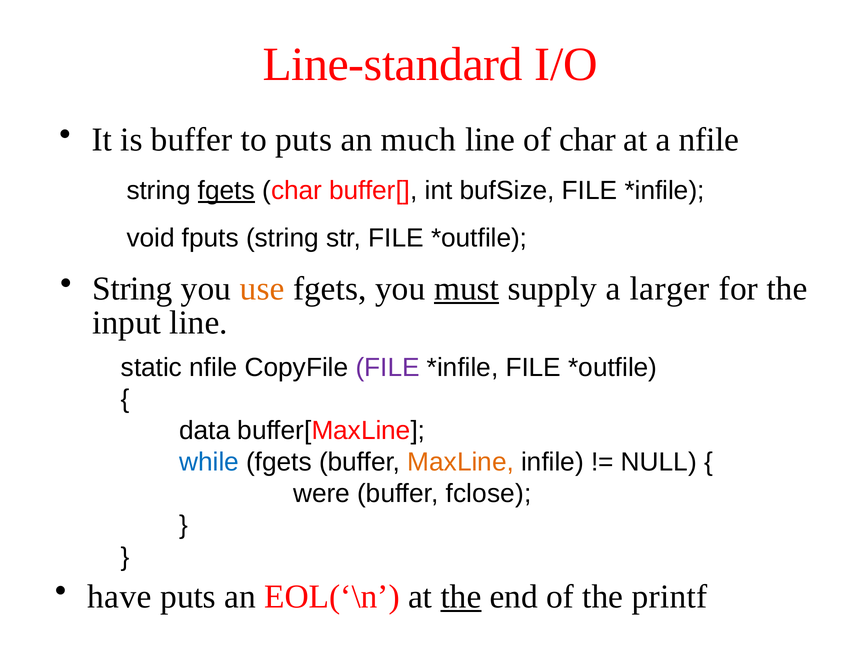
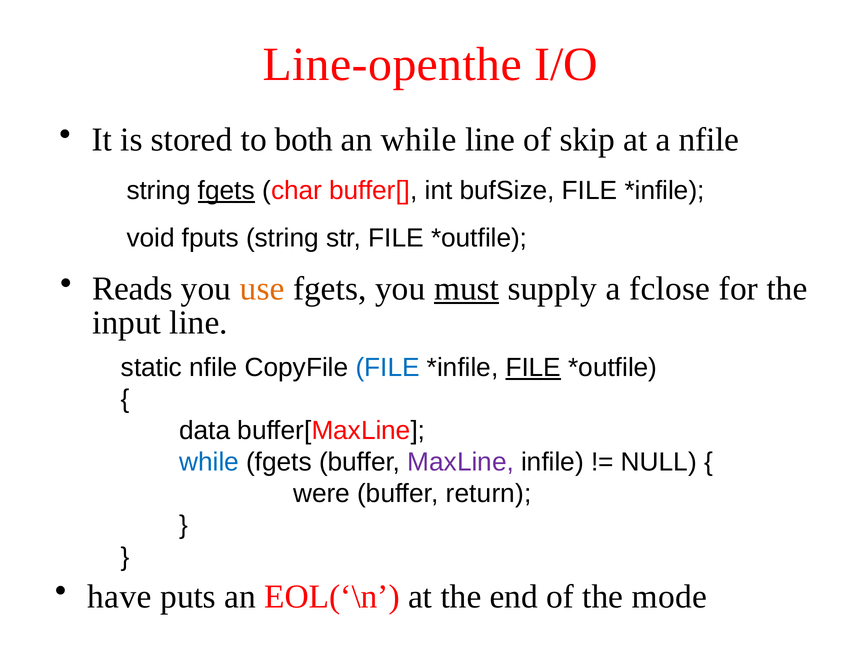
Line-standard: Line-standard -> Line-openthe (392, 64)
is buffer: buffer -> stored (192, 140)
to puts: puts -> both (304, 140)
an much: much -> while (419, 140)
of char: char -> skip (587, 140)
String: String -> Reads (132, 289)
larger: larger -> fclose (670, 289)
FILE colour: purple -> blue (388, 368)
FILE underline: none -> present (533, 368)
MaxLine colour: orange -> purple (461, 463)
fclose: fclose -> return (489, 494)
the underline: present -> none (461, 597)
printf: printf -> mode (669, 597)
